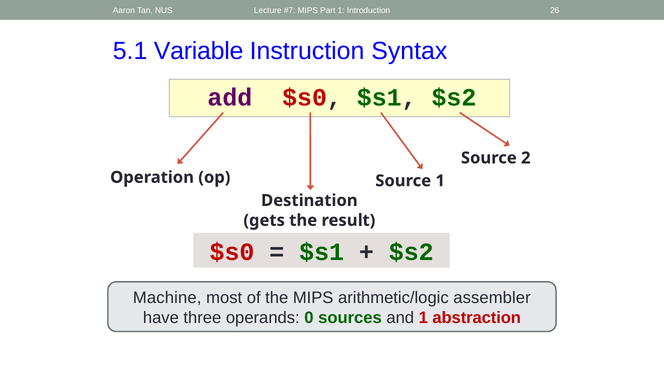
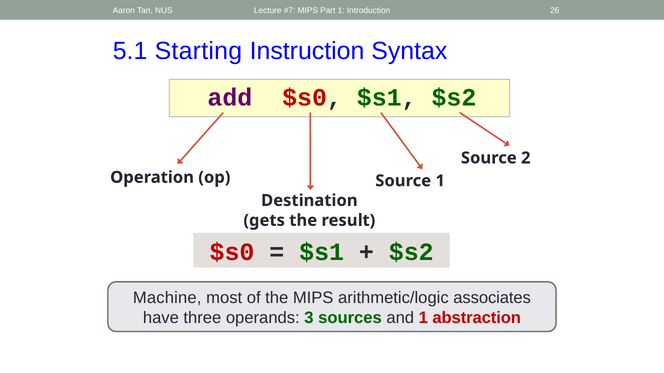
Variable: Variable -> Starting (198, 51)
assembler: assembler -> associates (492, 298)
0: 0 -> 3 (309, 318)
